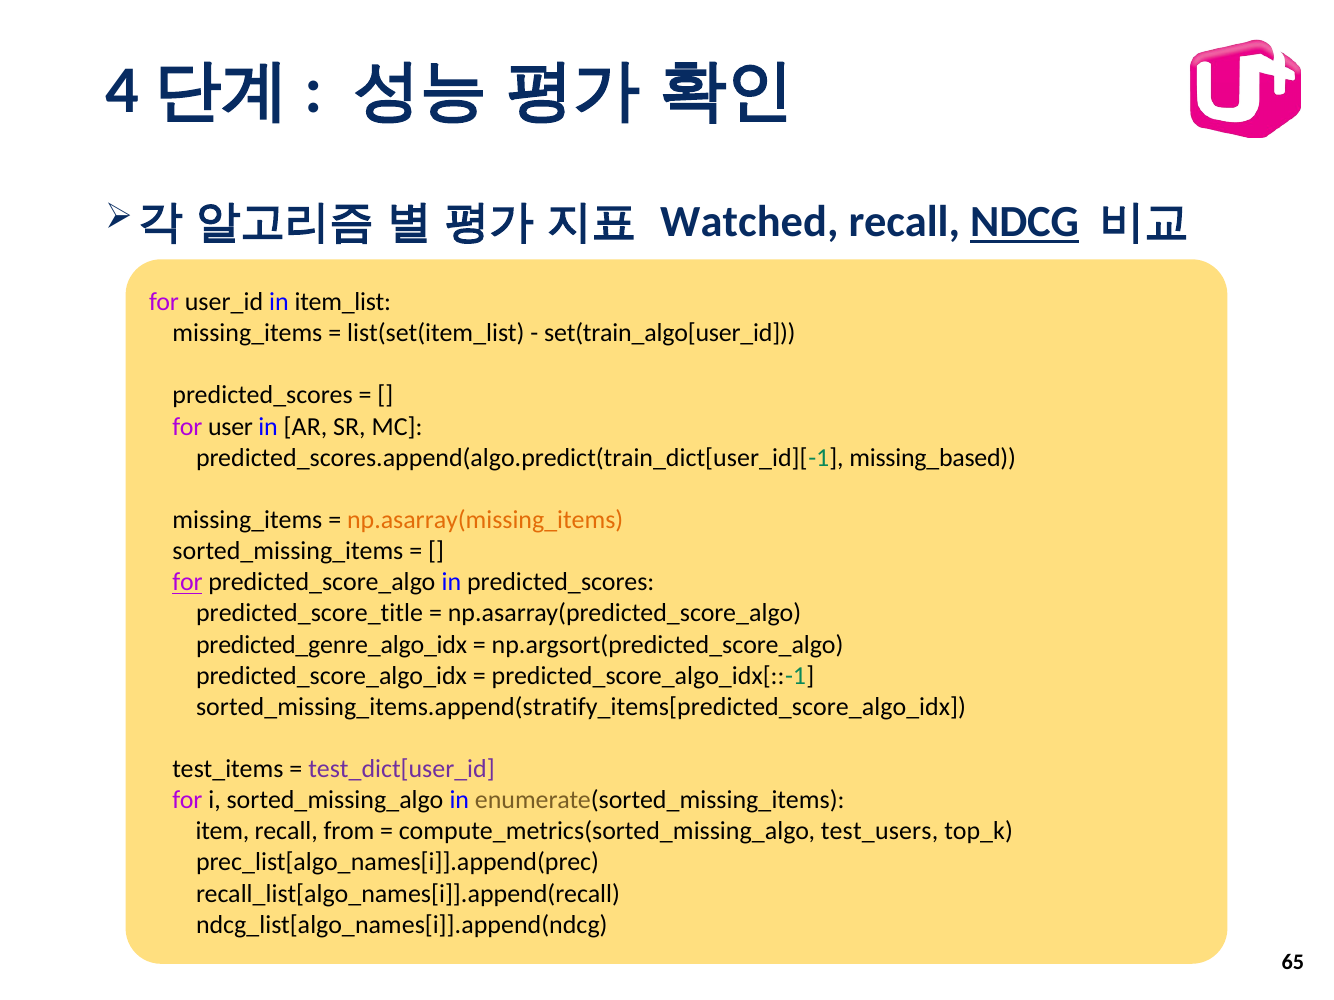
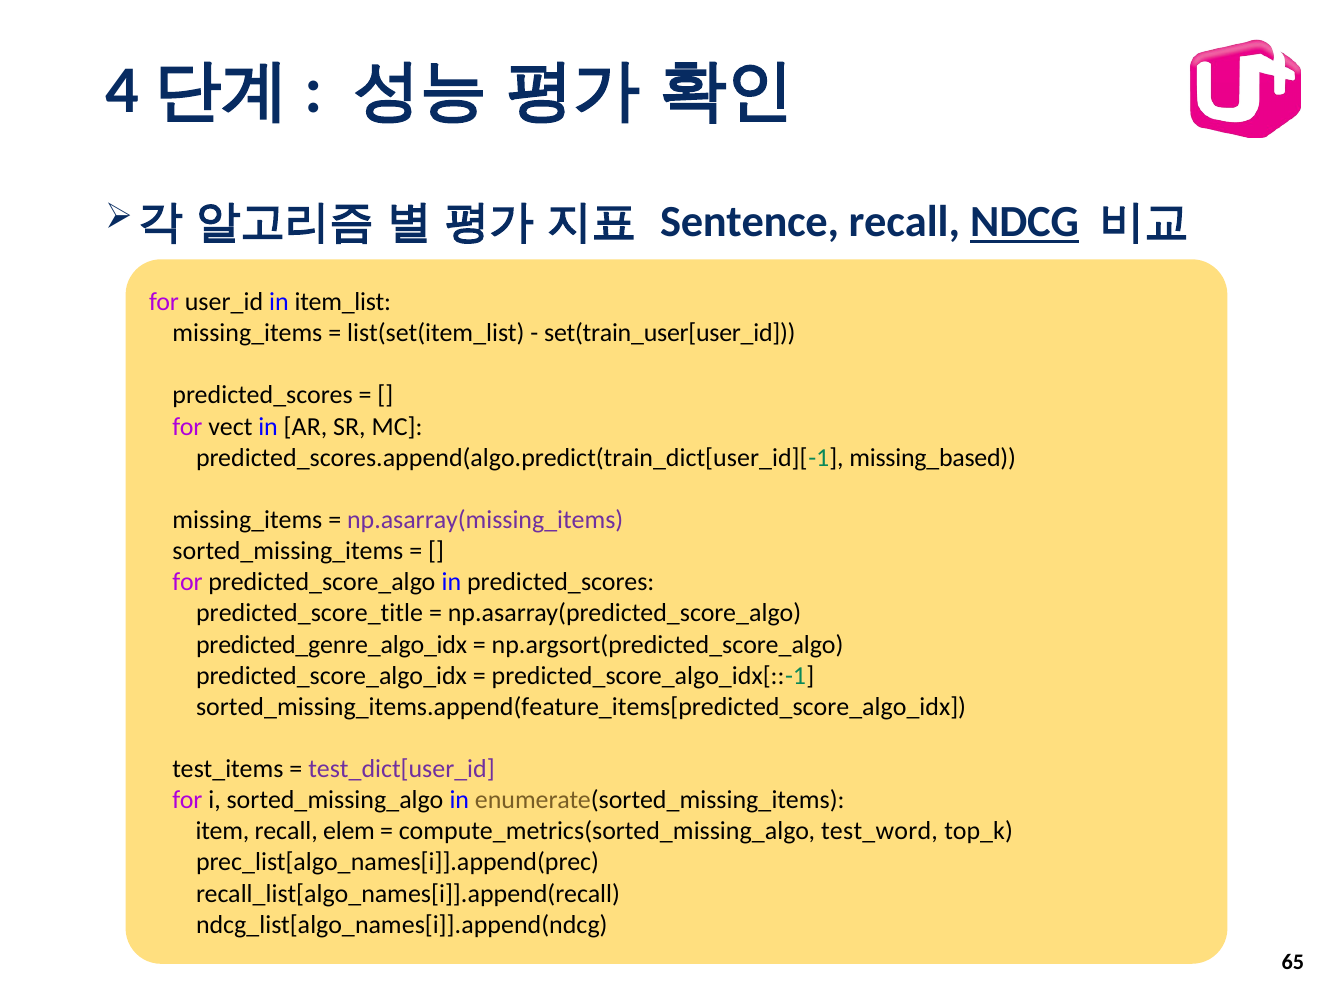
Watched: Watched -> Sentence (750, 222)
set(train_algo[user_id: set(train_algo[user_id -> set(train_user[user_id (670, 333)
user: user -> vect (230, 427)
np.asarray(missing_items colour: orange -> purple (485, 520)
for underline: present -> none (188, 582)
sorted_missing_items.append(stratify_items[predicted_score_algo_idx: sorted_missing_items.append(stratify_items[predicted_score_algo_idx -> sorted_missing_items.append(feature_items[predicted_score_algo_idx (581, 707)
from: from -> elem (349, 832)
test_users: test_users -> test_word (879, 832)
